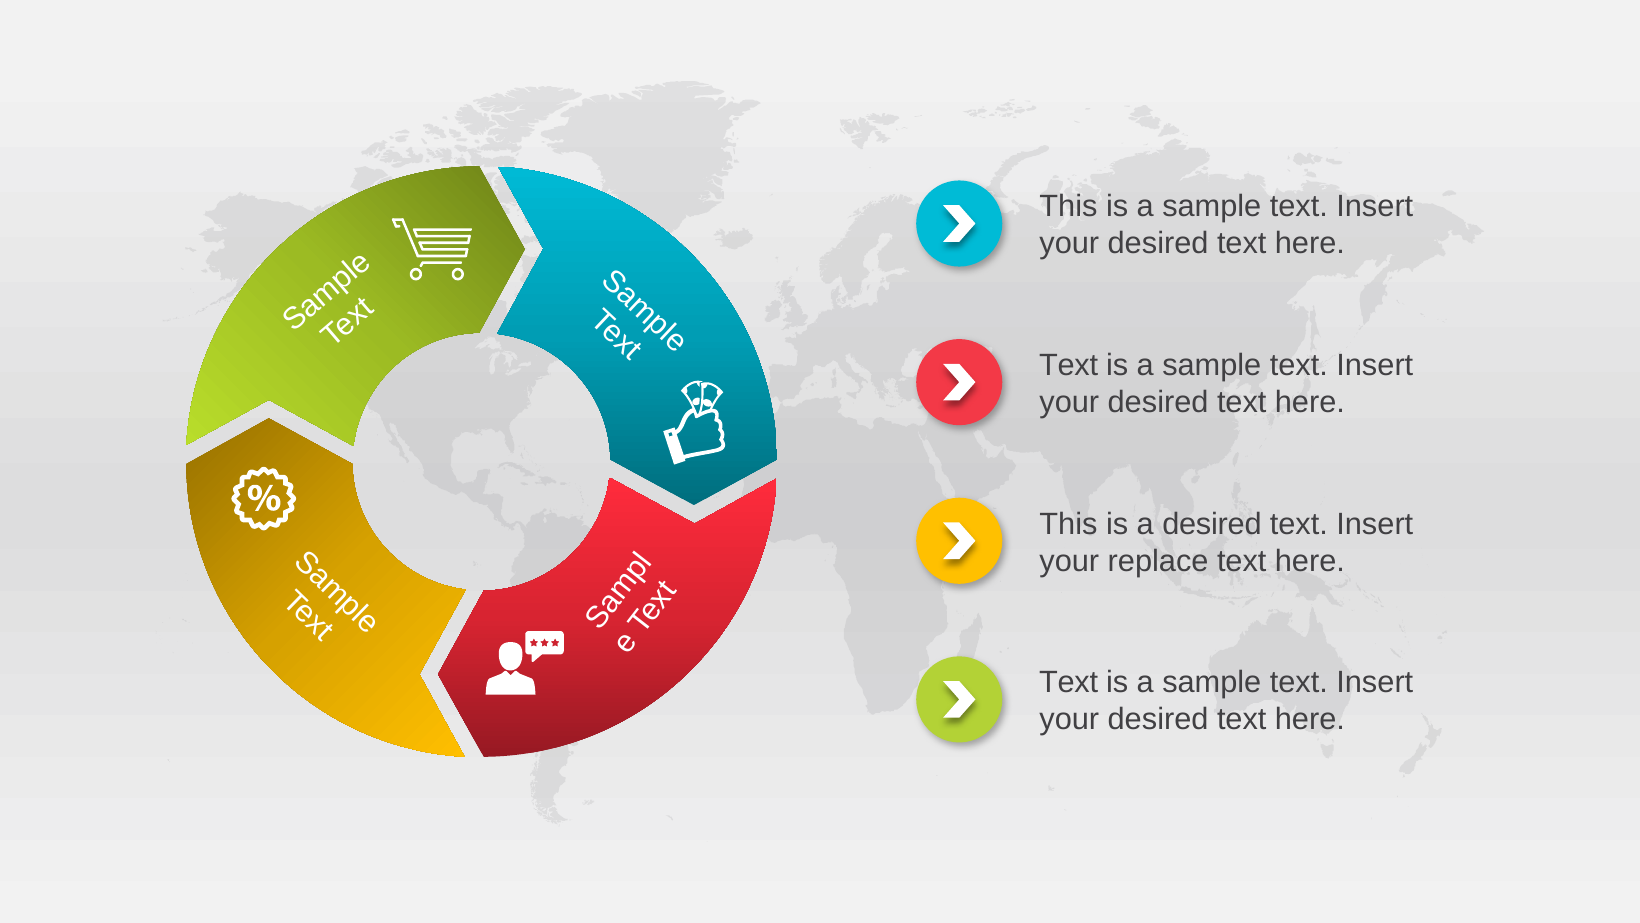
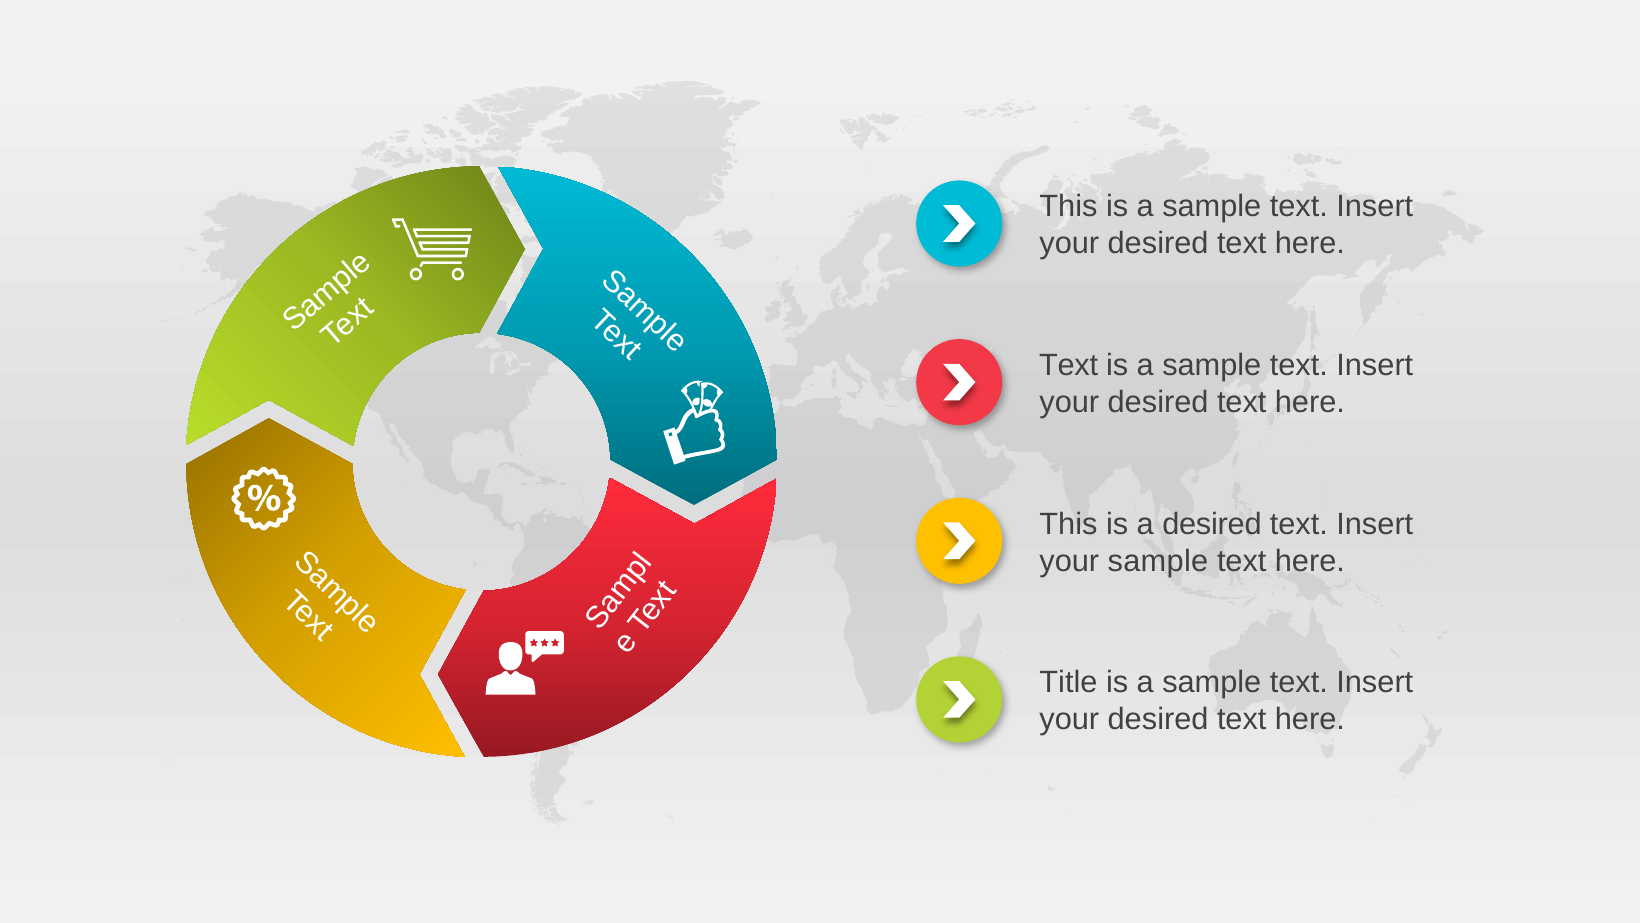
your replace: replace -> sample (1158, 561)
Text: Text -> Title (1068, 682)
